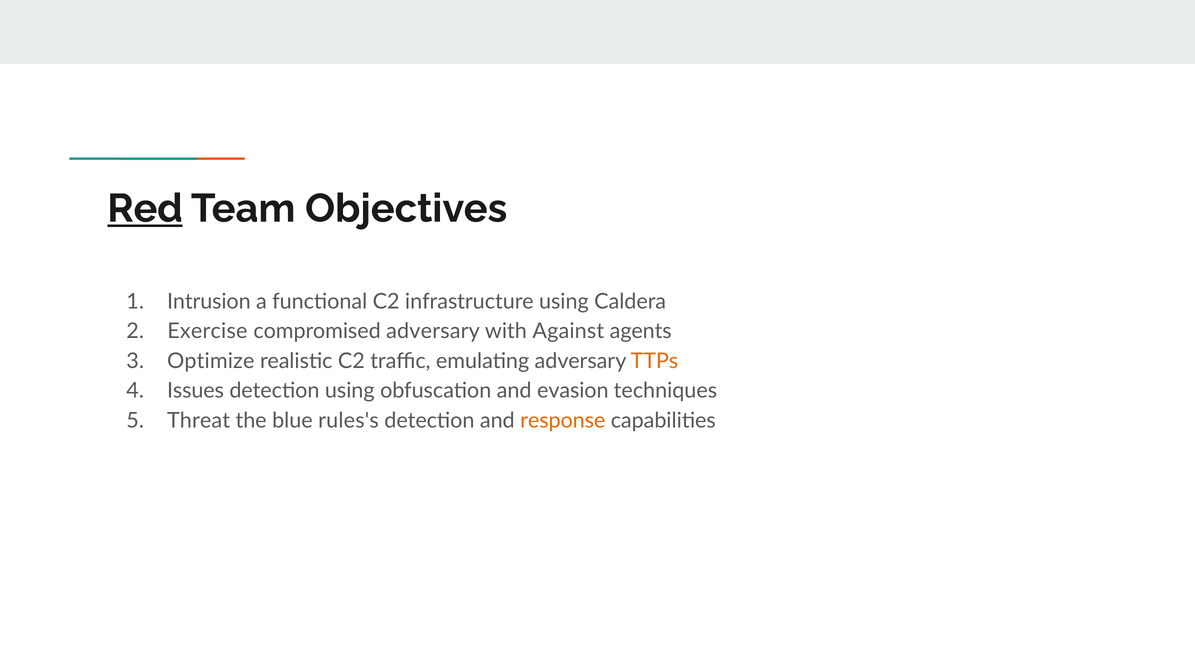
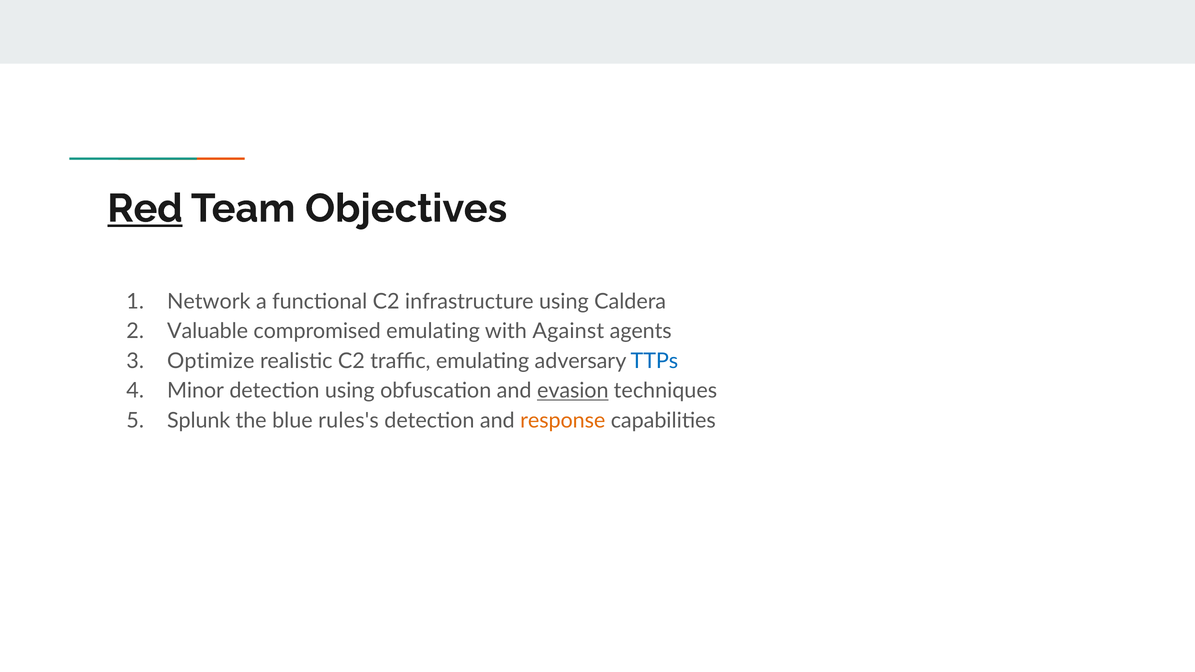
Intrusion: Intrusion -> Network (209, 302)
Exercise: Exercise -> Valuable (208, 331)
compromised adversary: adversary -> emulating (433, 331)
TTPs colour: orange -> blue (654, 361)
Issues: Issues -> Minor (195, 391)
evasion underline: none -> present (573, 391)
Threat: Threat -> Splunk (199, 421)
